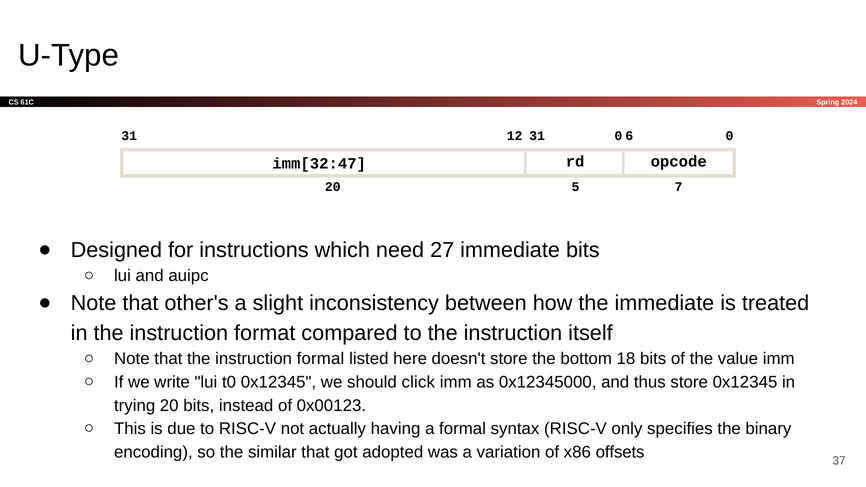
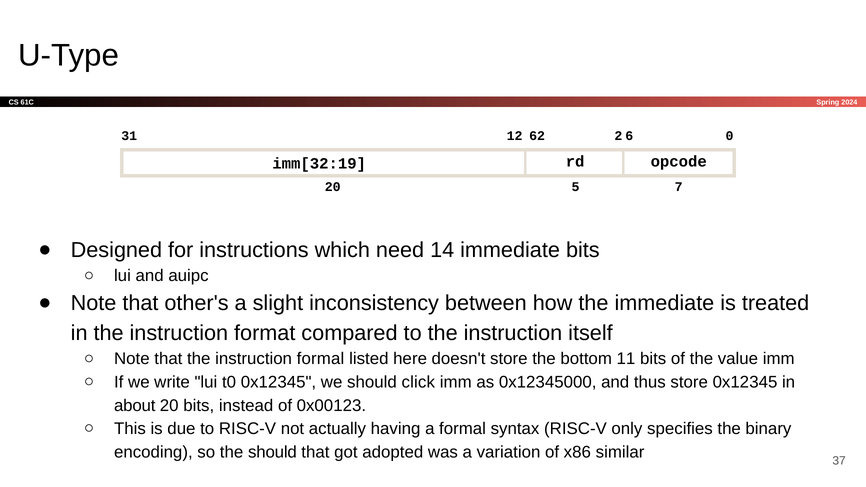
12 31: 31 -> 62 (537, 136)
31 0: 0 -> 2 (618, 136)
imm[32:47: imm[32:47 -> imm[32:19 (319, 164)
27: 27 -> 14 (442, 250)
18: 18 -> 11 (626, 359)
trying: trying -> about (135, 406)
the similar: similar -> should (272, 452)
offsets: offsets -> similar (620, 452)
